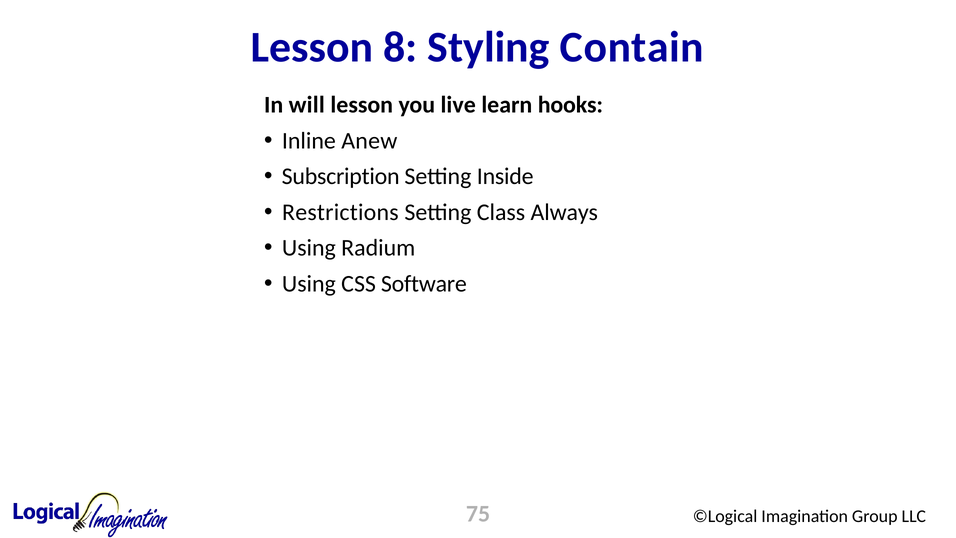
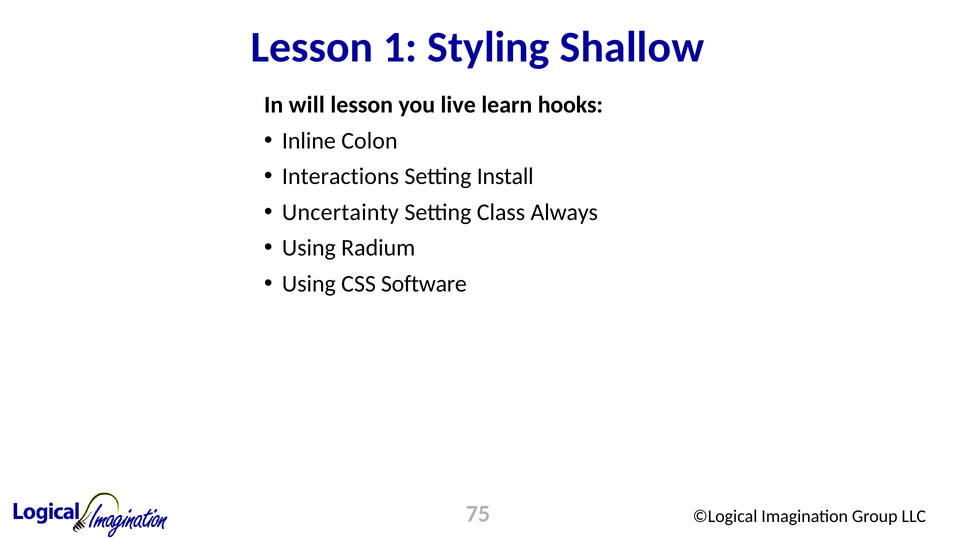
8: 8 -> 1 (400, 47)
Contain: Contain -> Shallow (632, 47)
Anew: Anew -> Colon (369, 141)
Subscription: Subscription -> Interactions (340, 176)
Inside: Inside -> Install (505, 176)
Restrictions: Restrictions -> Uncertainty (340, 212)
